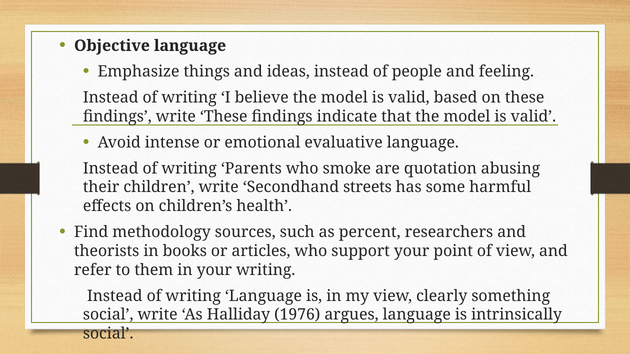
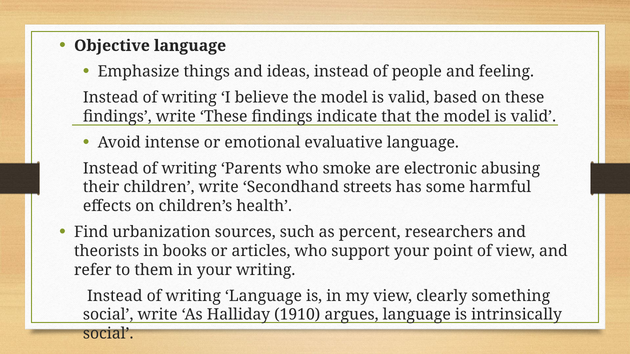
quotation: quotation -> electronic (440, 169)
methodology: methodology -> urbanization (161, 232)
1976: 1976 -> 1910 (297, 315)
